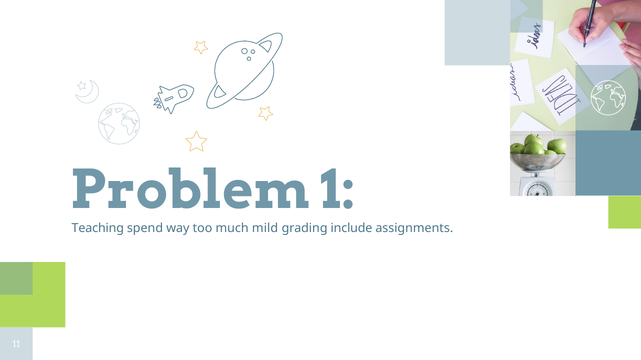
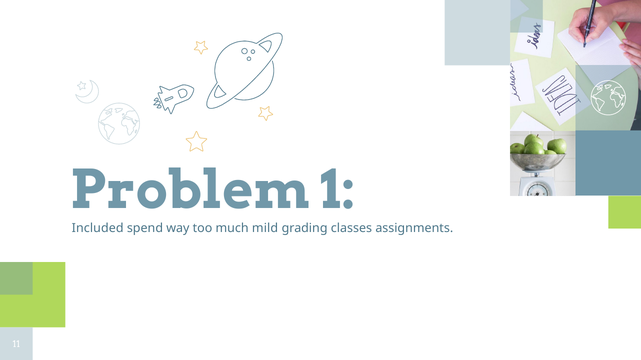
Teaching: Teaching -> Included (98, 228)
include: include -> classes (351, 228)
